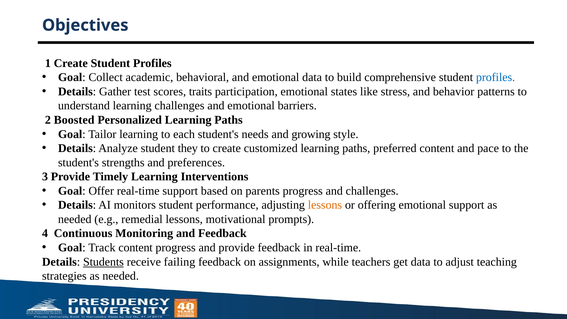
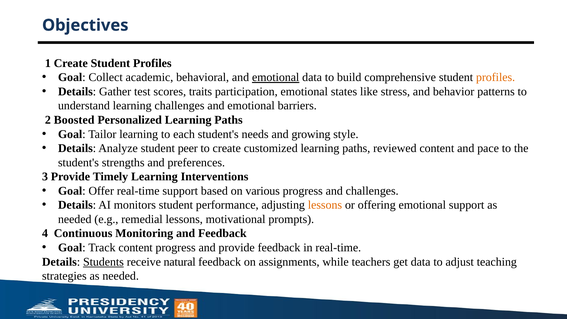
emotional underline: none -> present (276, 77)
profiles colour: blue -> orange (496, 77)
they: they -> peer (188, 148)
preferred: preferred -> reviewed (395, 148)
parents: parents -> various (263, 191)
failing: failing -> natural (180, 262)
